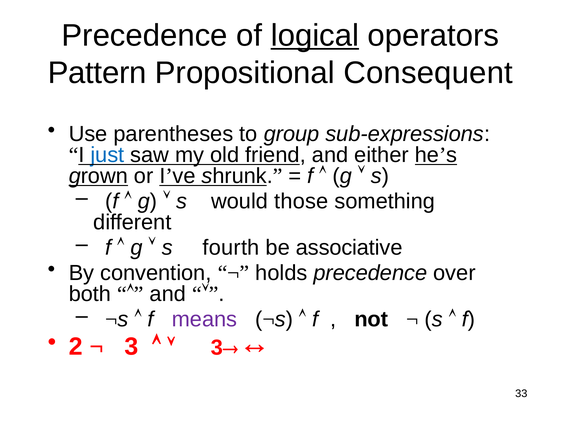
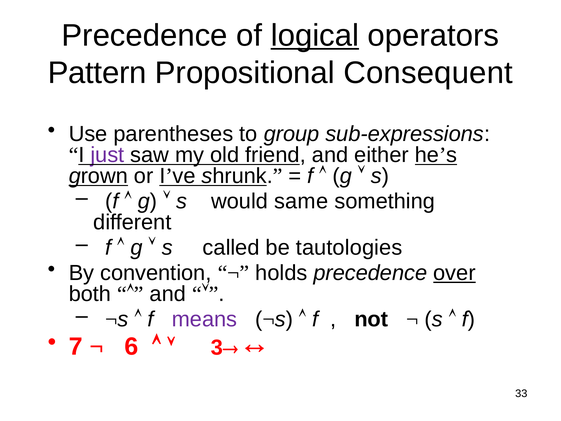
just colour: blue -> purple (107, 155)
those: those -> same (301, 201)
fourth: fourth -> called (231, 247)
associative: associative -> tautologies (349, 247)
over underline: none -> present (454, 273)
2: 2 -> 7 (76, 346)
3: 3 -> 6 (131, 346)
